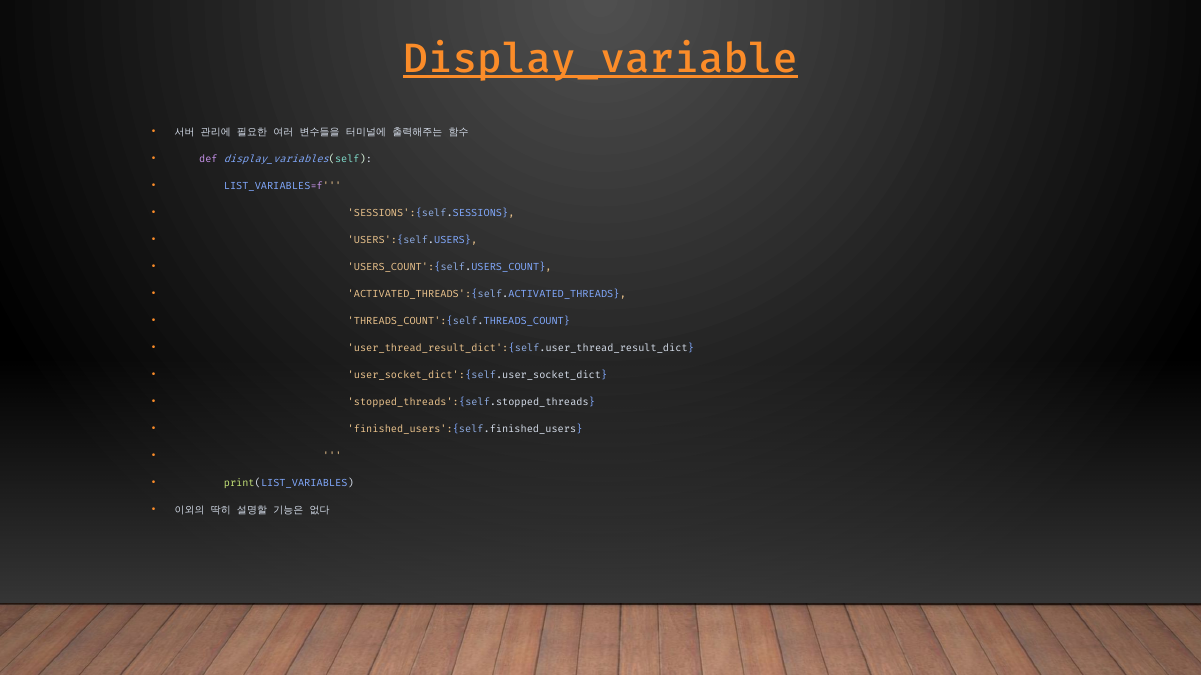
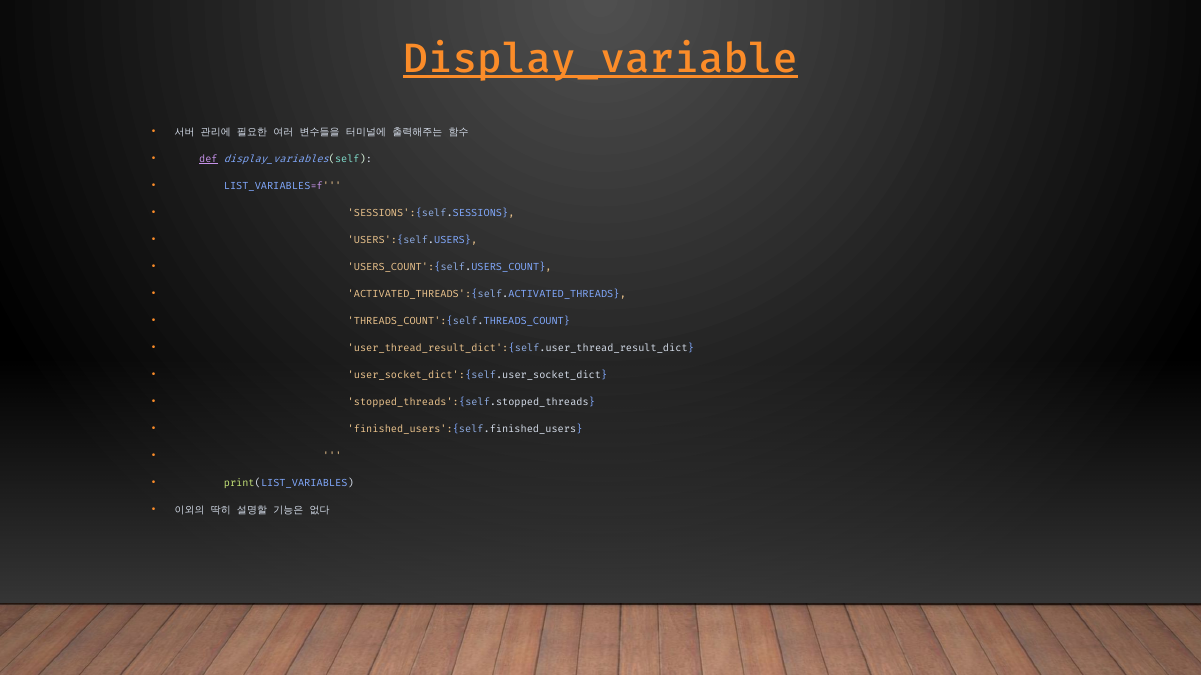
def underline: none -> present (208, 159)
